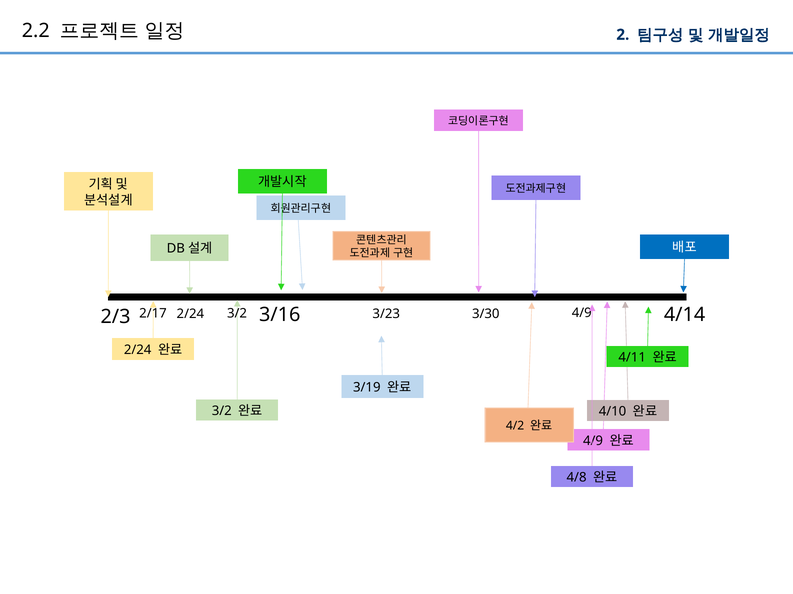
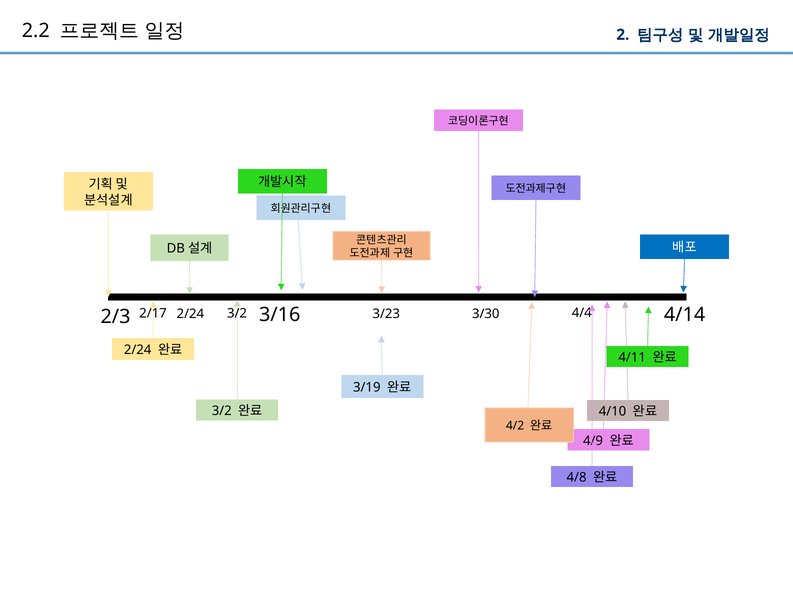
3/23 4/9: 4/9 -> 4/4 (582, 313)
